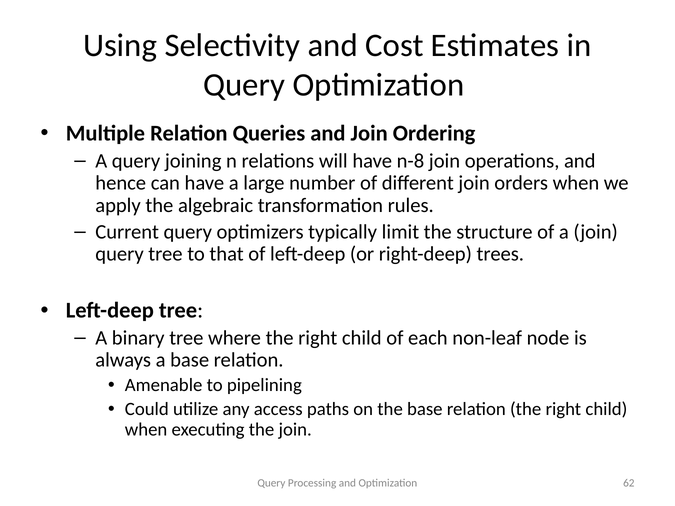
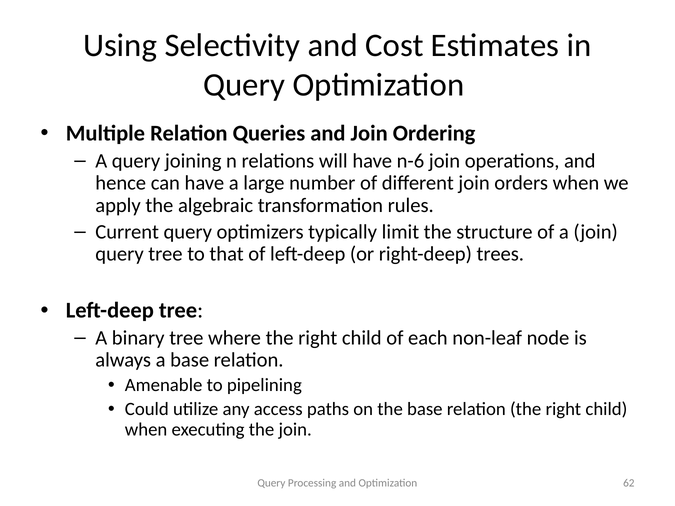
n-8: n-8 -> n-6 (410, 161)
